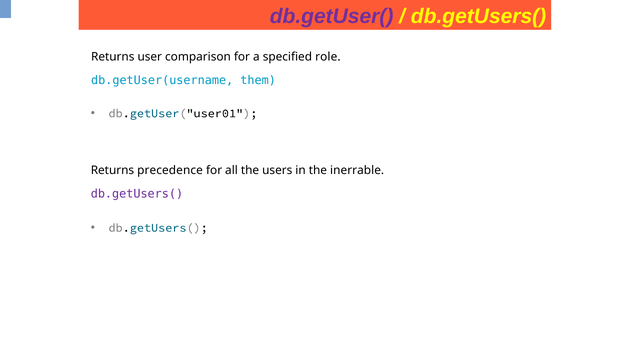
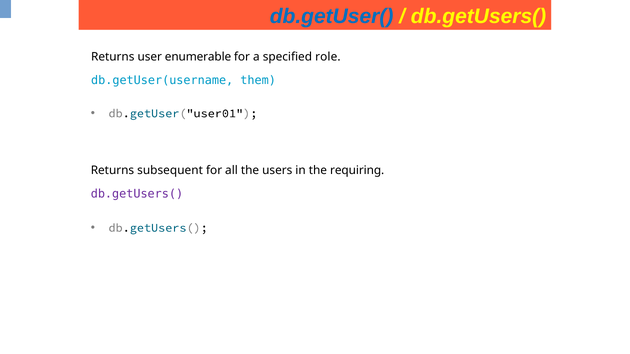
db.getUser( colour: purple -> blue (332, 16)
comparison: comparison -> enumerable (198, 57)
precedence: precedence -> subsequent (170, 171)
inerrable: inerrable -> requiring (357, 171)
